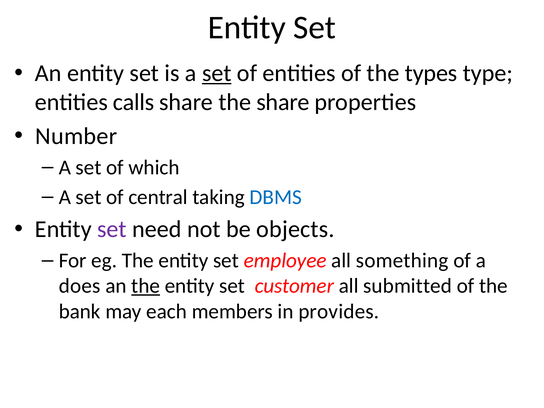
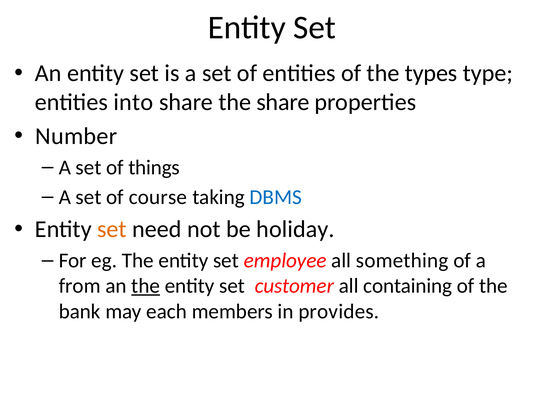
set underline: present -> none (217, 73)
calls: calls -> into (133, 102)
which: which -> things (154, 167)
central: central -> course (158, 197)
set colour: purple -> orange (112, 229)
objects: objects -> holiday (296, 229)
does: does -> from (80, 286)
submitted: submitted -> containing (408, 286)
